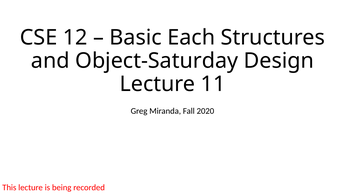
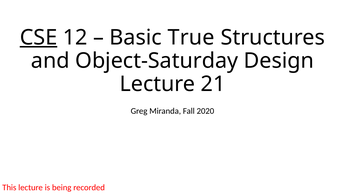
CSE underline: none -> present (39, 37)
Each: Each -> True (191, 37)
11: 11 -> 21 (213, 84)
